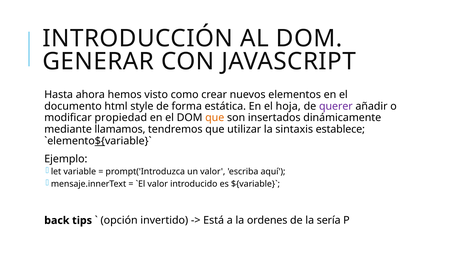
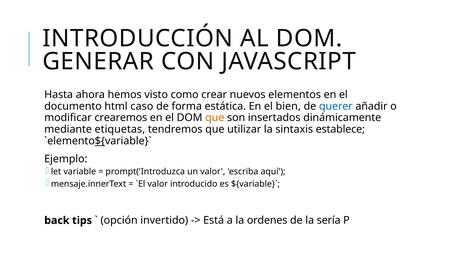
style: style -> caso (142, 106)
hoja: hoja -> bien (288, 106)
querer colour: purple -> blue (336, 106)
propiedad: propiedad -> crearemos (121, 118)
llamamos: llamamos -> etiquetas (120, 129)
